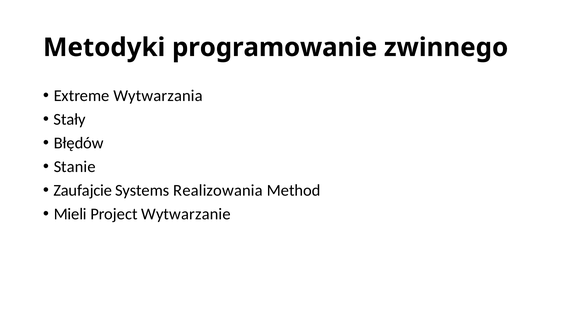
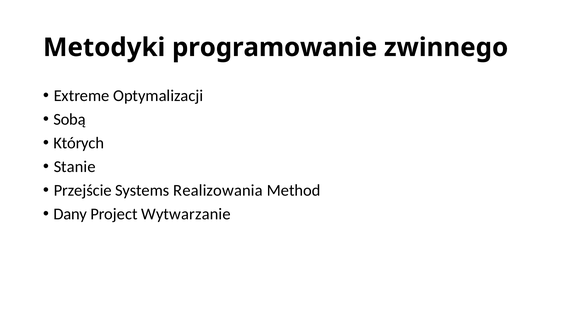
Wytwarzania: Wytwarzania -> Optymalizacji (158, 96)
Stały: Stały -> Sobą (70, 119)
Błędów: Błędów -> Których (79, 143)
Zaufajcie: Zaufajcie -> Przejście (83, 190)
Mieli: Mieli -> Dany (70, 214)
